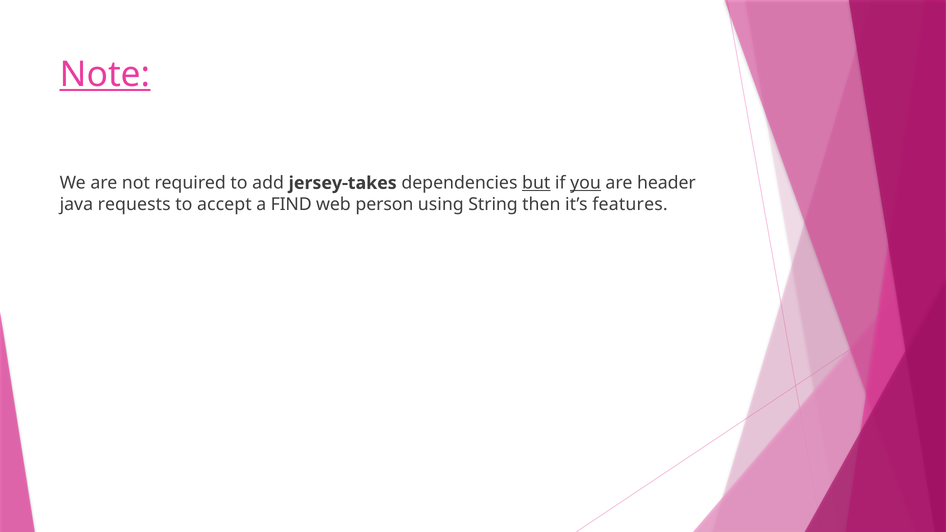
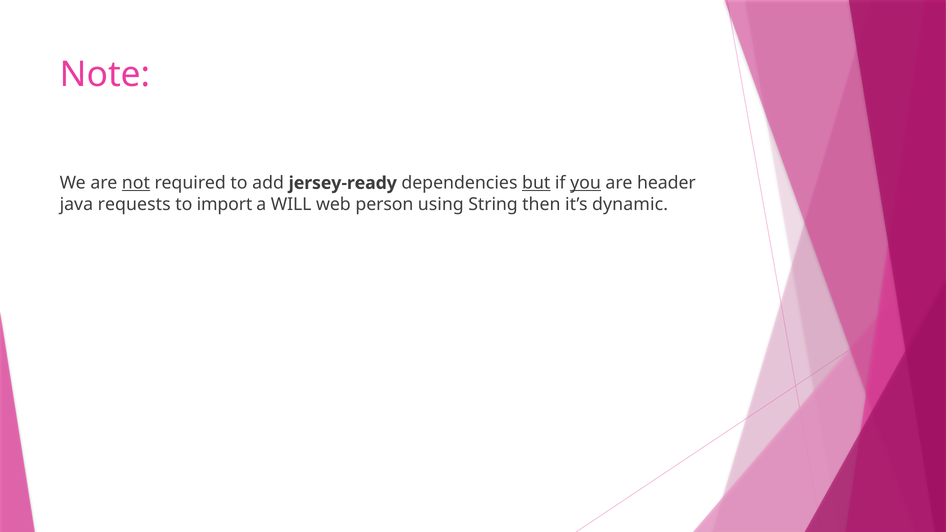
Note underline: present -> none (105, 75)
not underline: none -> present (136, 183)
jersey-takes: jersey-takes -> jersey-ready (343, 183)
accept: accept -> import (224, 204)
FIND: FIND -> WILL (291, 204)
features: features -> dynamic (630, 204)
